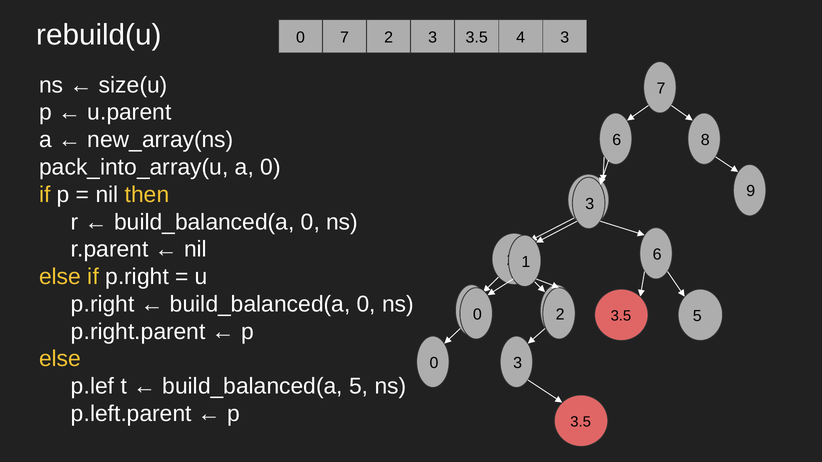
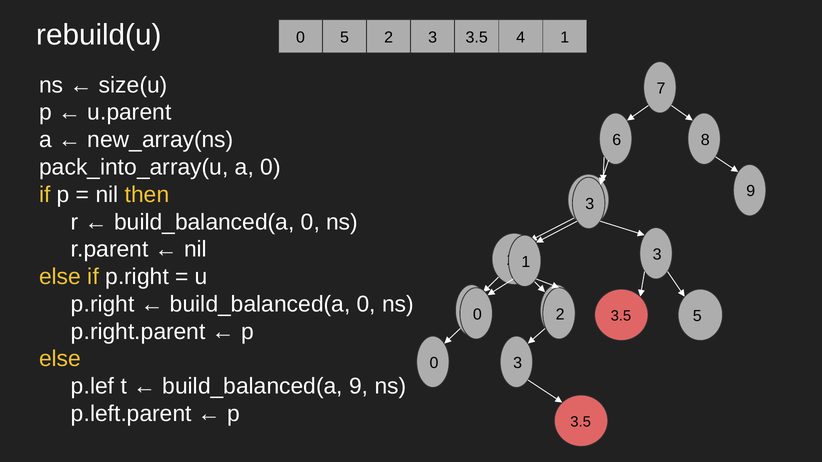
7: 7 -> 5 (345, 37)
3.5 4 3: 3 -> 1 (565, 37)
6: 6 -> 3 (657, 255)
build_balanced(a 5: 5 -> 9 (359, 387)
